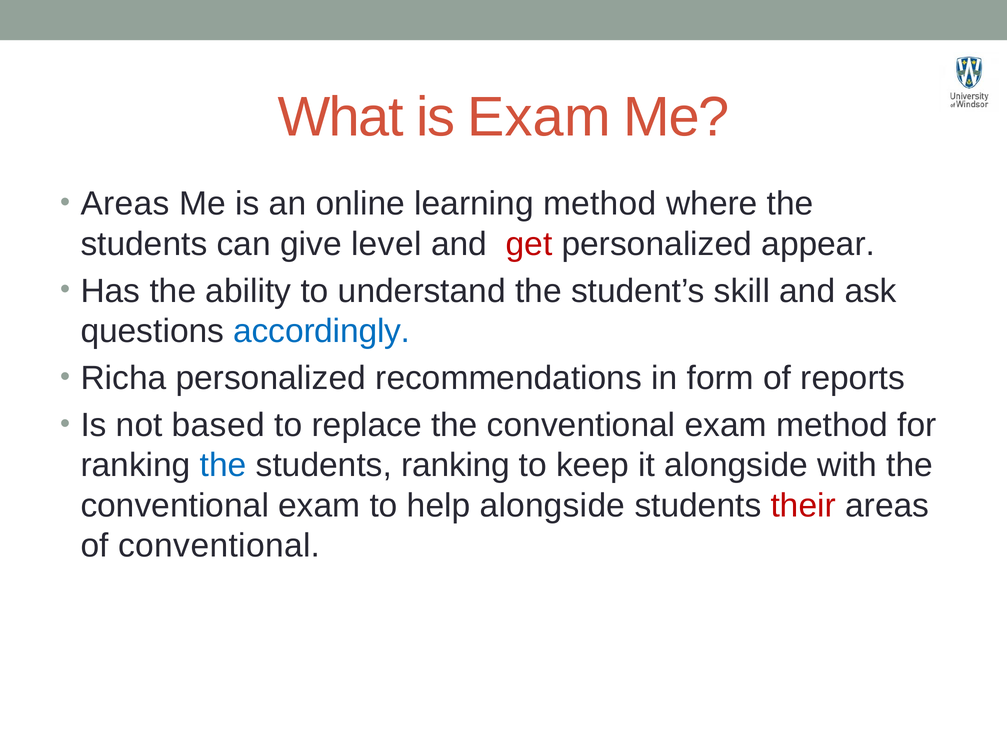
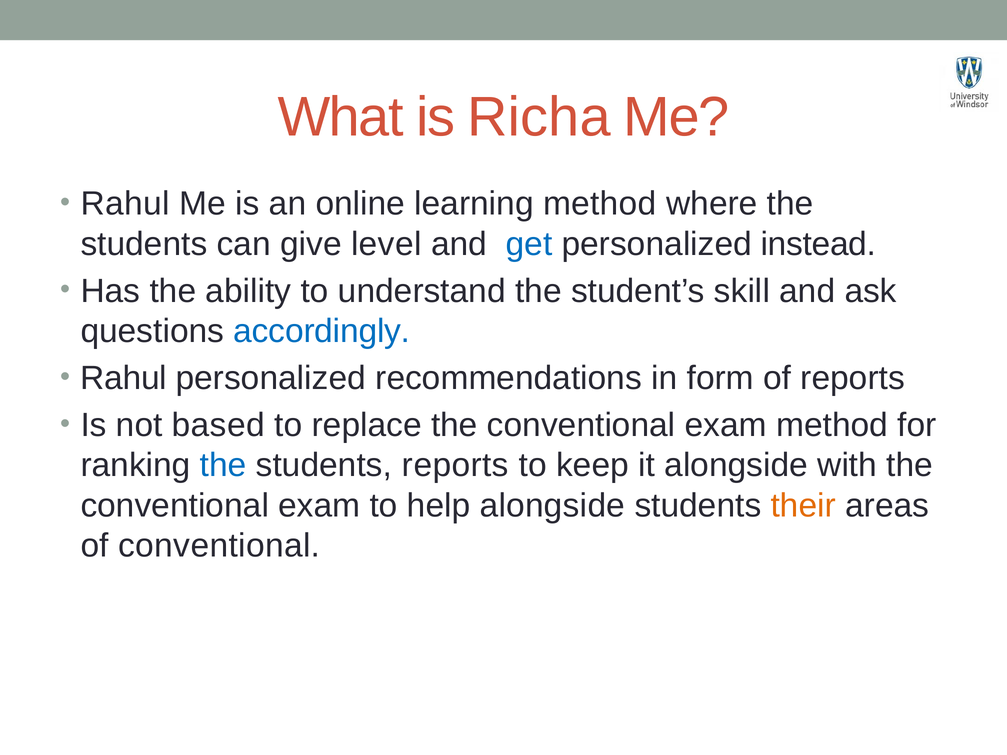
is Exam: Exam -> Richa (539, 117)
Areas: Areas -> Rahul (125, 204)
get colour: red -> blue (529, 244)
appear: appear -> instead (818, 244)
Richa: Richa -> Rahul (124, 378)
students ranking: ranking -> reports (455, 466)
their colour: red -> orange (803, 506)
